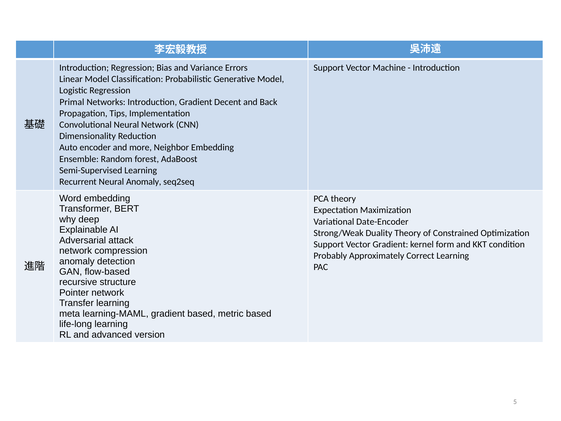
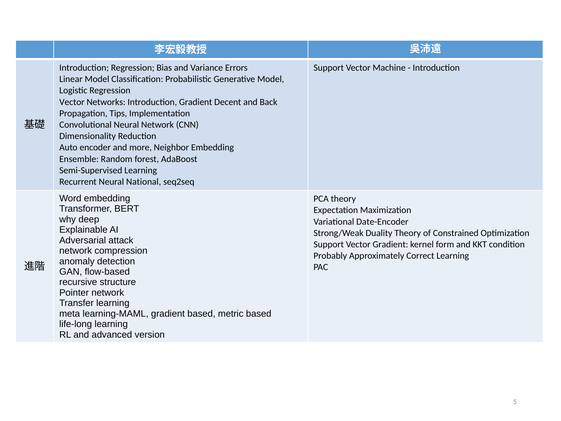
Primal: Primal -> Vector (72, 102)
Neural Anomaly: Anomaly -> National (144, 182)
